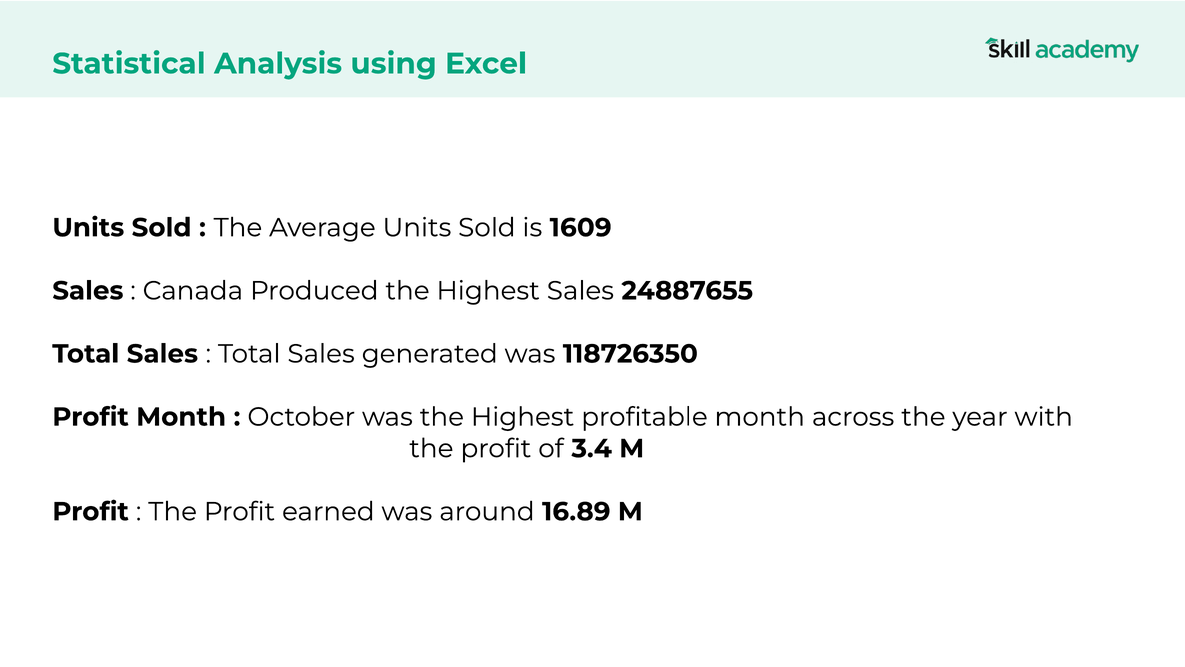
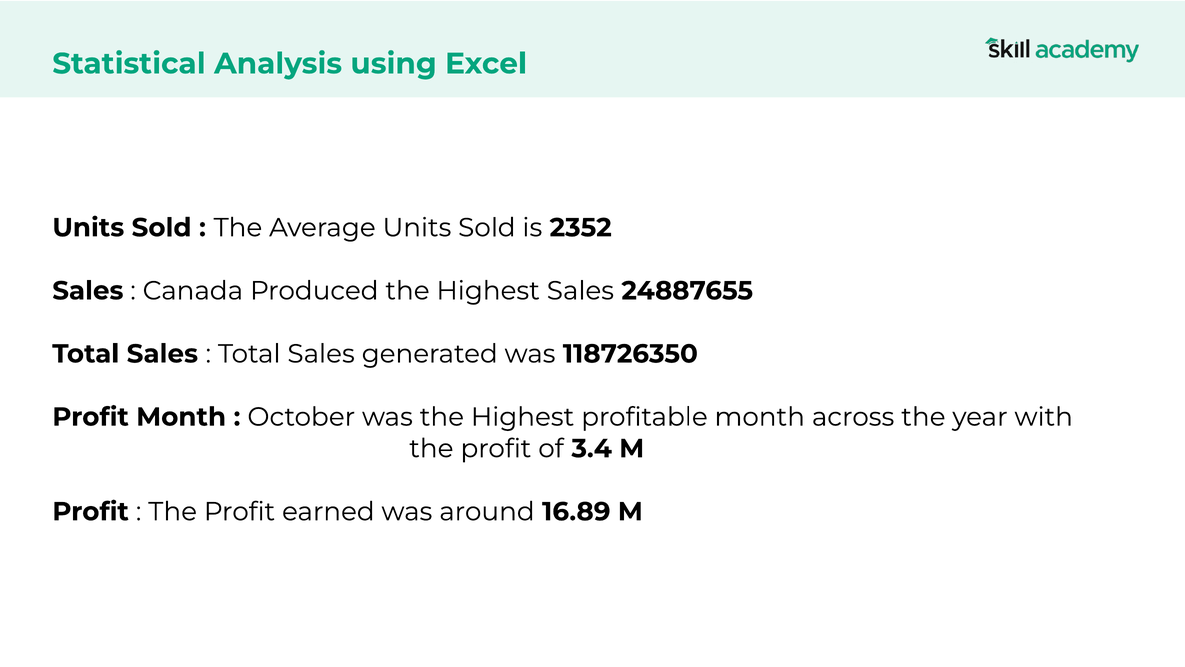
1609: 1609 -> 2352 (581, 228)
